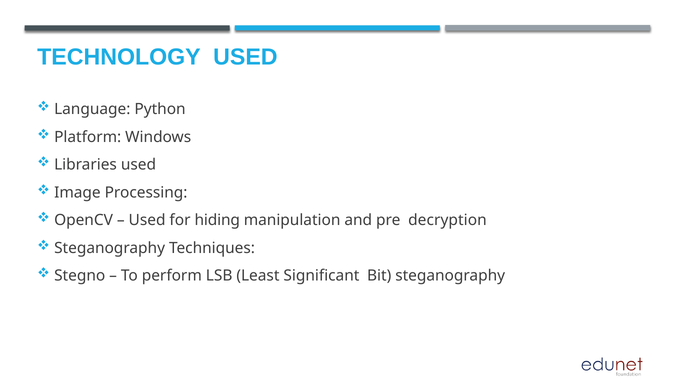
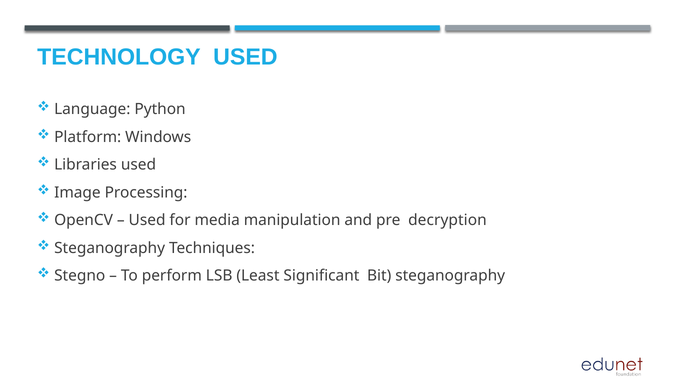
hiding: hiding -> media (217, 220)
